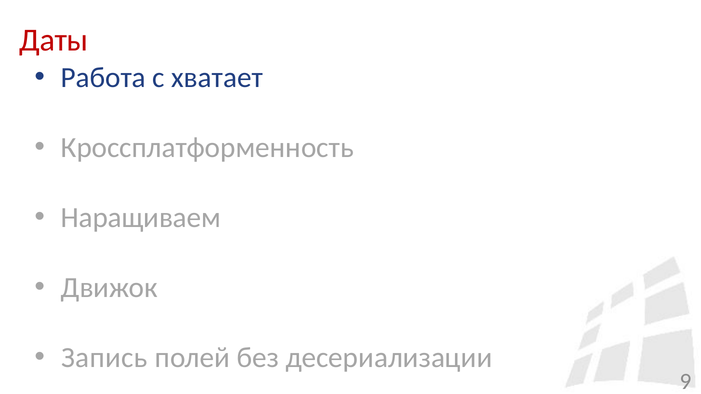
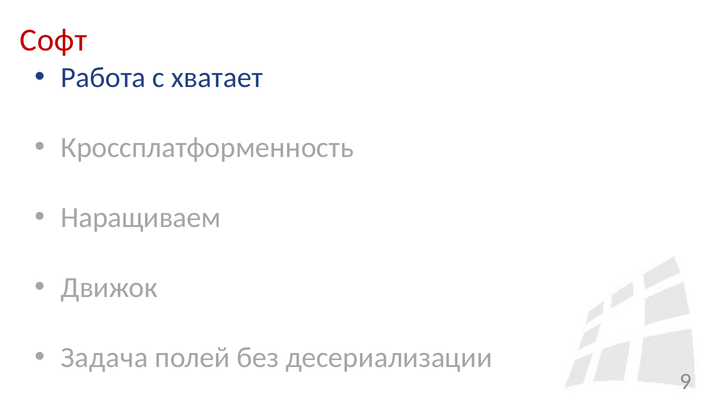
Даты: Даты -> Софт (53, 40)
Запись: Запись -> Задача (104, 358)
